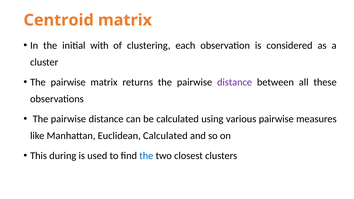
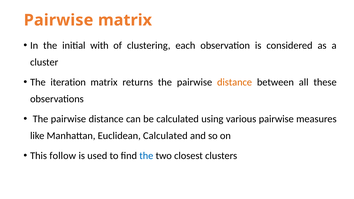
Centroid: Centroid -> Pairwise (59, 20)
pairwise: pairwise -> iteration (68, 82)
distance colour: purple -> orange (235, 82)
during: during -> follow (63, 156)
